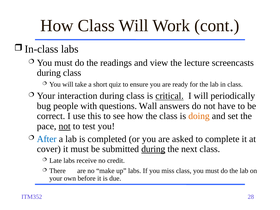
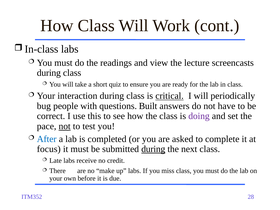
Wall: Wall -> Built (148, 106)
doing colour: orange -> purple (199, 116)
cover: cover -> focus (49, 149)
